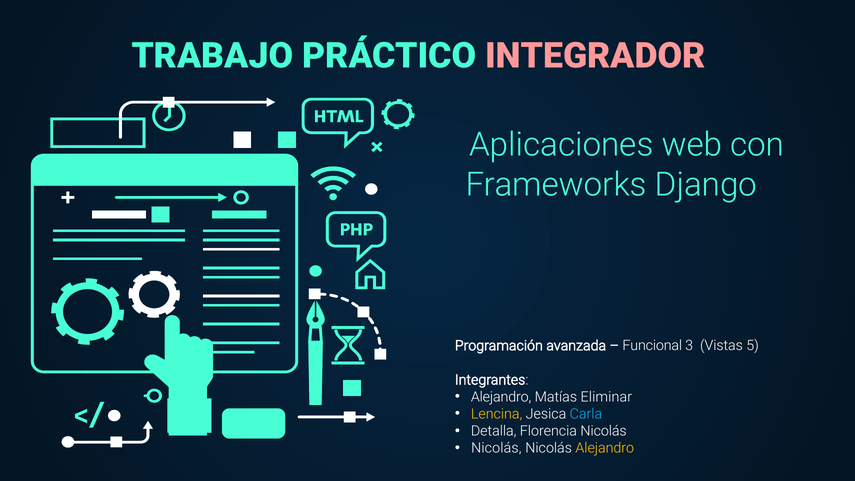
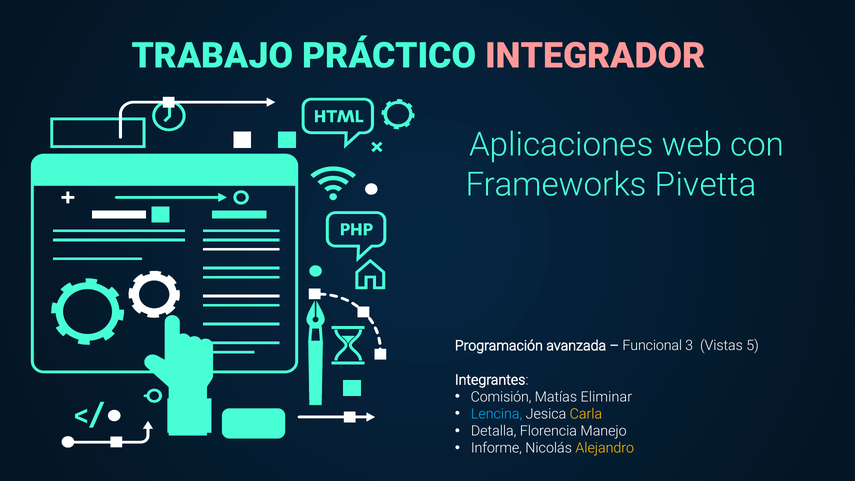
Django: Django -> Pivetta (706, 185)
Alejandro: Alejandro -> Comisión (501, 397)
Lencina colour: yellow -> light blue (497, 414)
Carla colour: light blue -> yellow (586, 414)
Florencia Nicolás: Nicolás -> Manejo (604, 431)
Nicolás: Nicolás -> Informe (496, 448)
